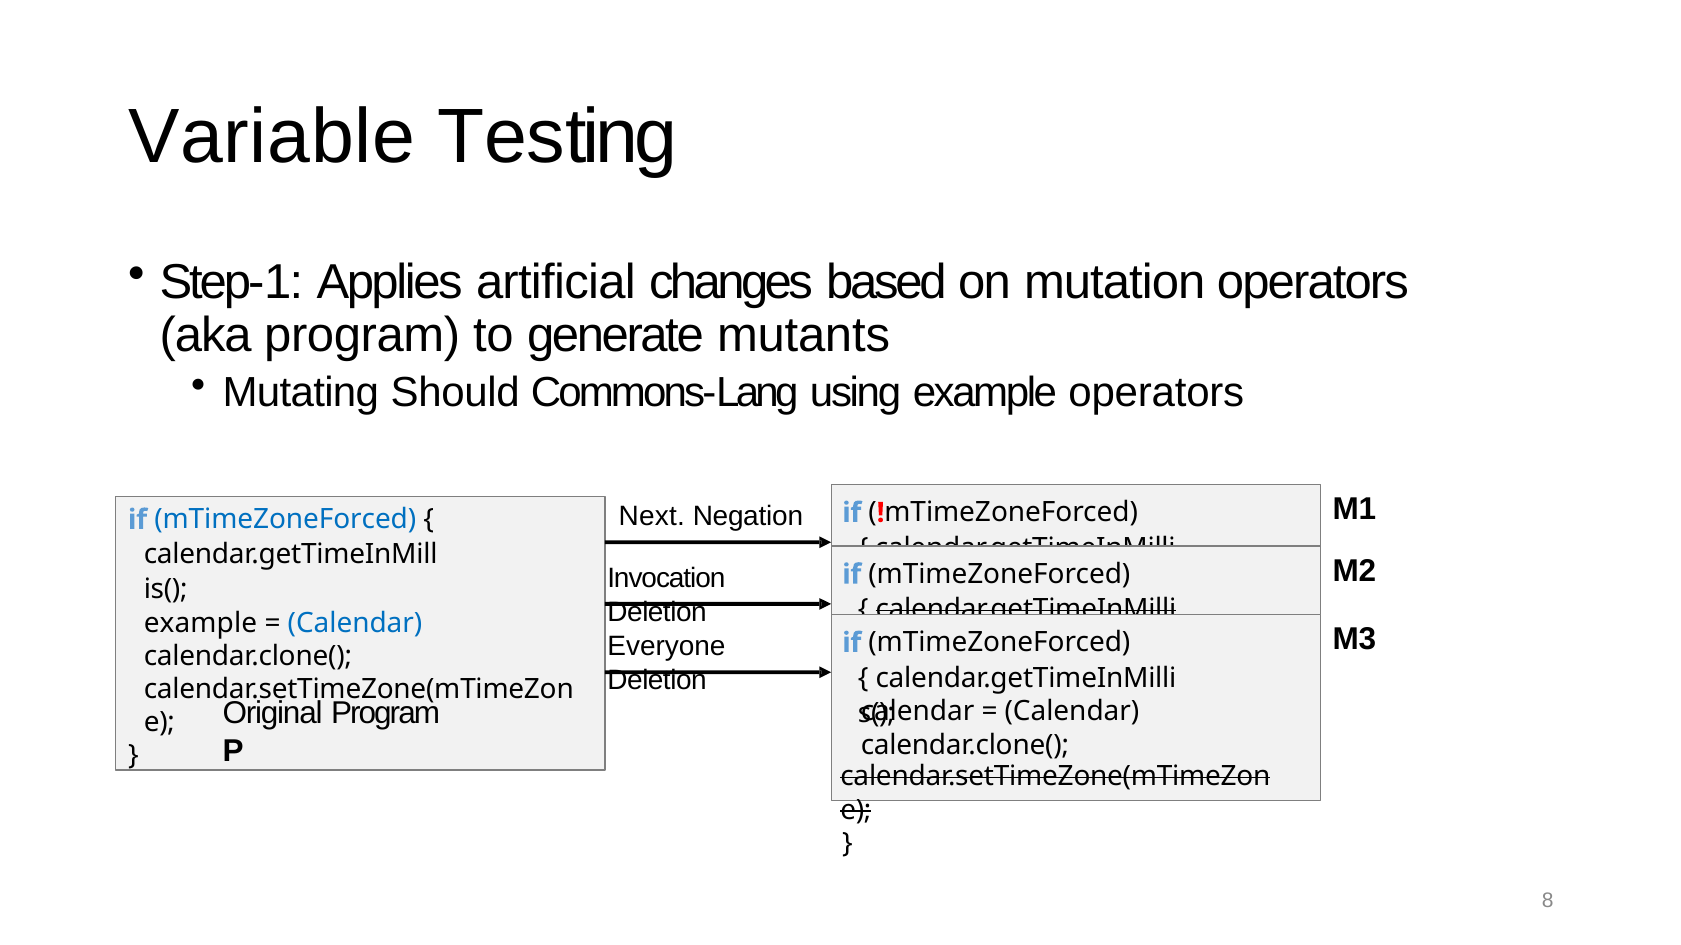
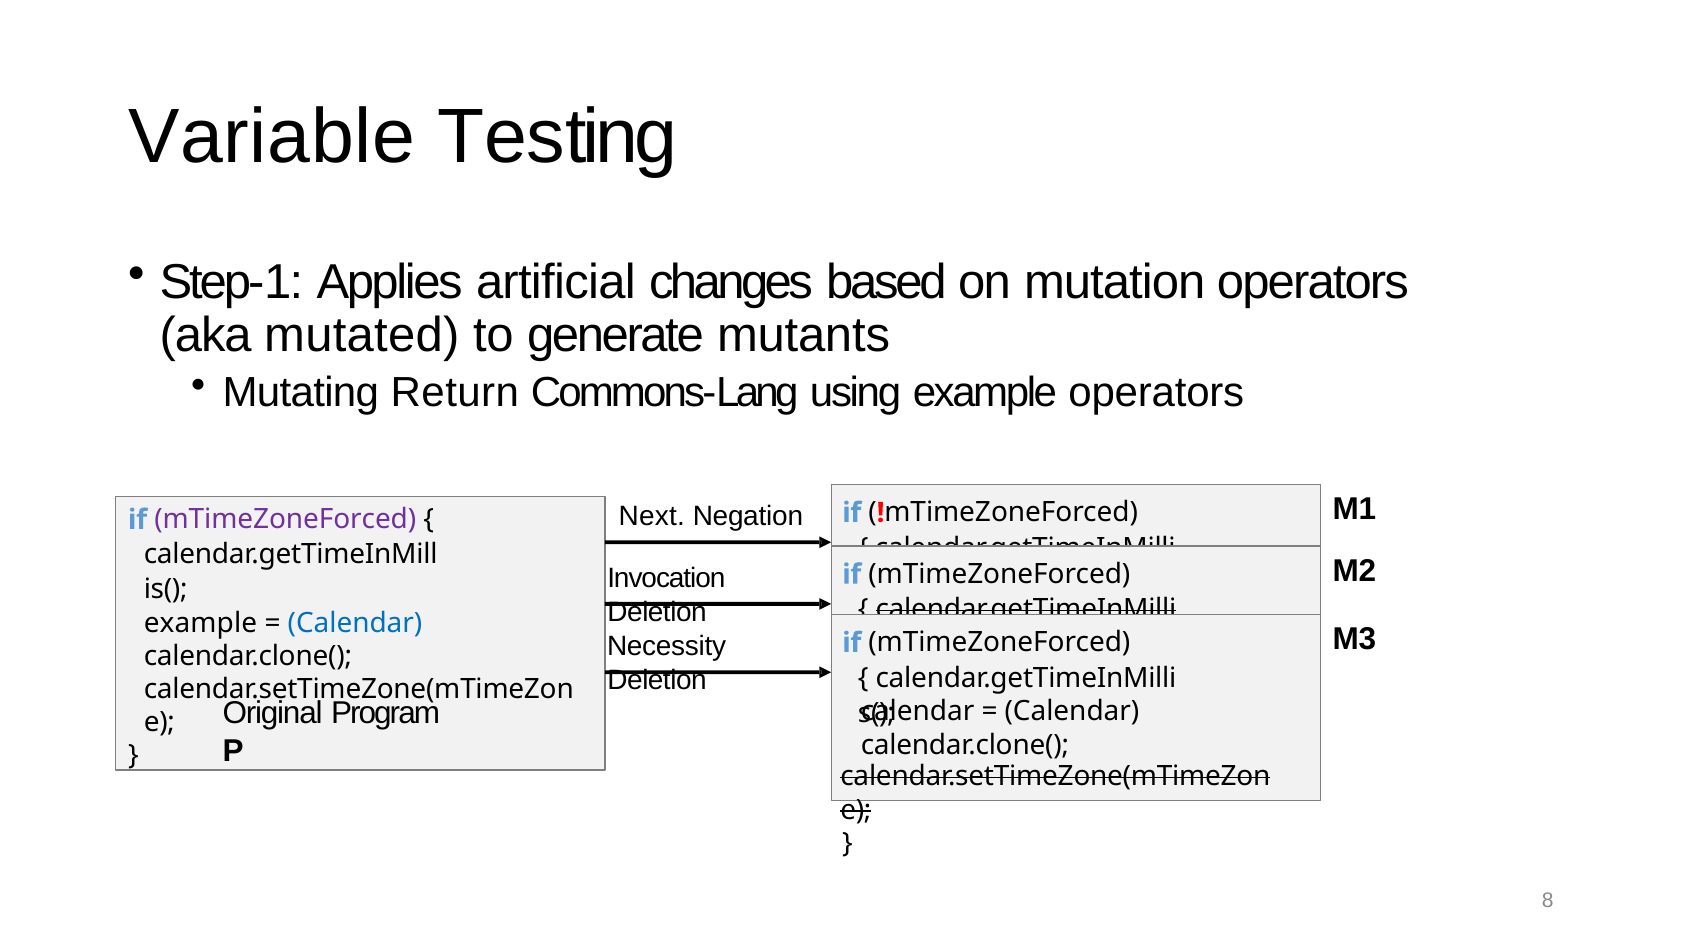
aka program: program -> mutated (362, 335)
Should: Should -> Return (455, 393)
mTimeZoneForced colour: blue -> purple (285, 520)
Everyone: Everyone -> Necessity (667, 647)
